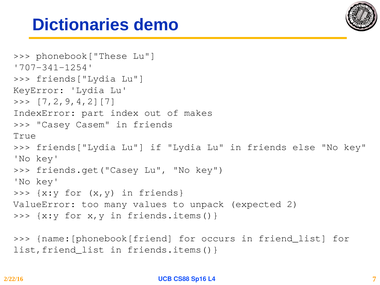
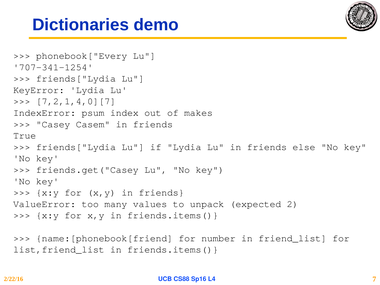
phonebook["These: phonebook["These -> phonebook["Every (82, 56)
7,2,9,4,2][7: 7,2,9,4,2][7 -> 7,2,1,4,0][7 (76, 101)
part: part -> psum (93, 113)
occurs: occurs -> number (218, 238)
